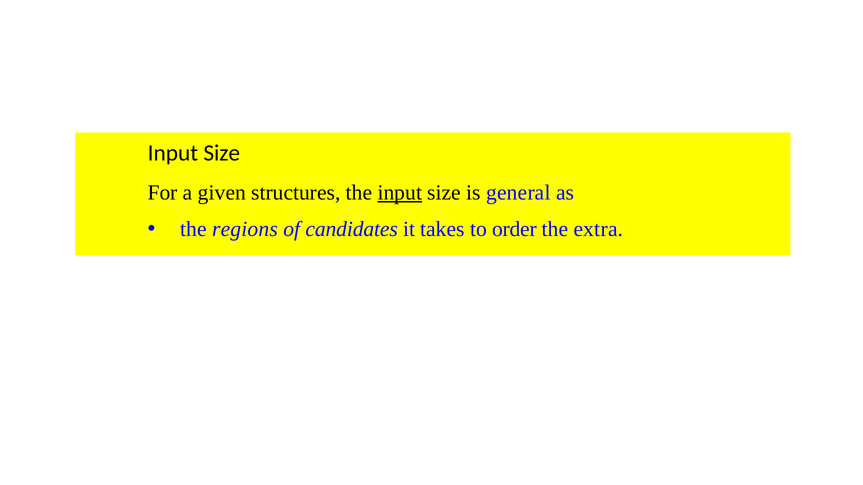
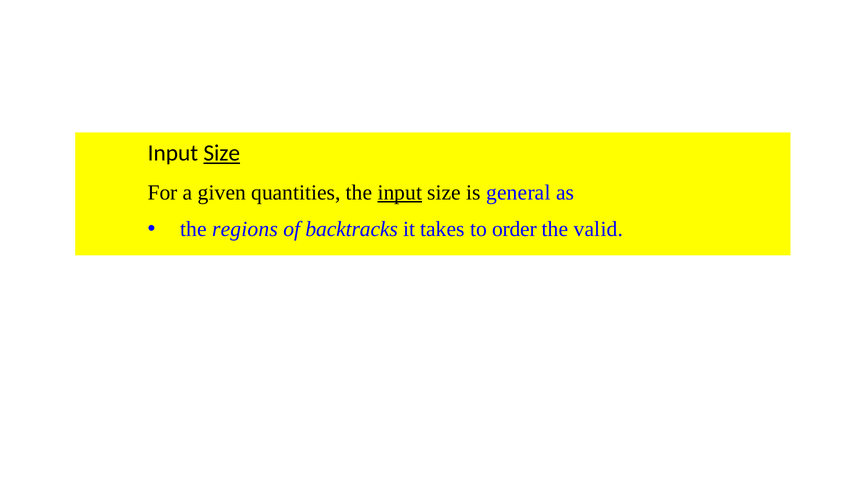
Size underline: none -> present (222, 153)
structures: structures -> quantities (296, 193)
candidates: candidates -> backtracks (352, 229)
extra: extra -> valid (598, 229)
